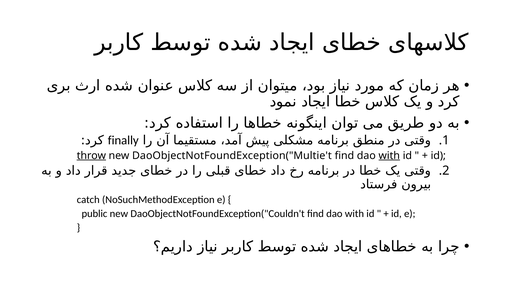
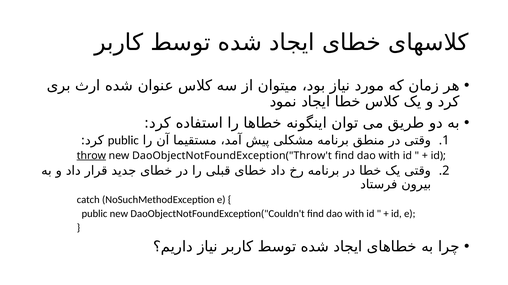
finally: finally -> public (123, 141)
DaoObjectNotFoundException("Multie't: DaoObjectNotFoundException("Multie't -> DaoObjectNotFoundException("Throw't (232, 156)
with underline: present -> none (389, 156)
